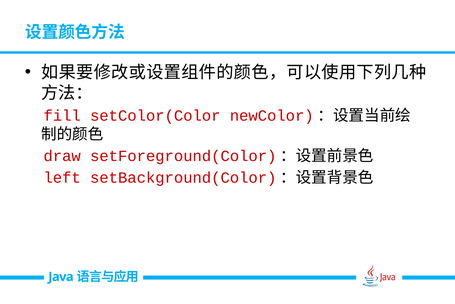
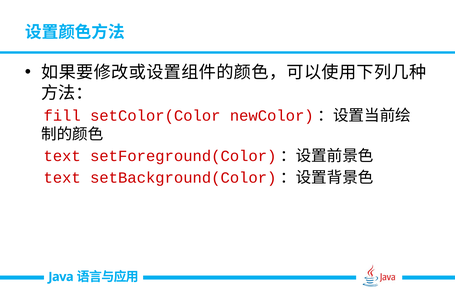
draw: draw -> text (62, 156)
left: left -> text (62, 177)
